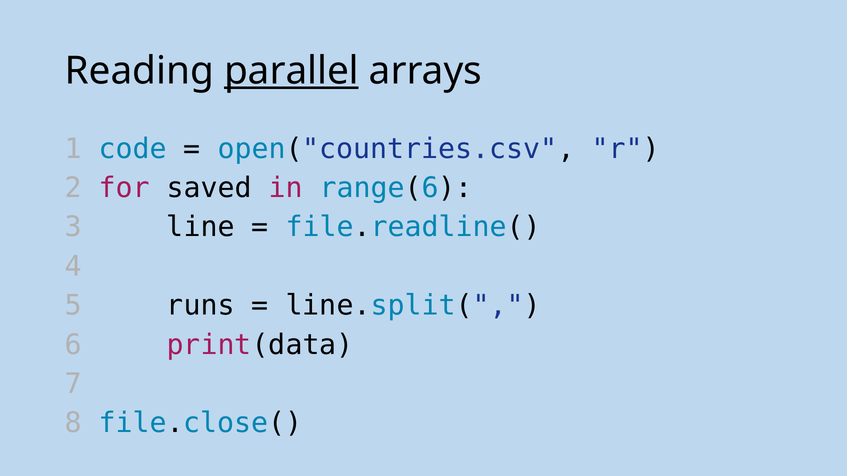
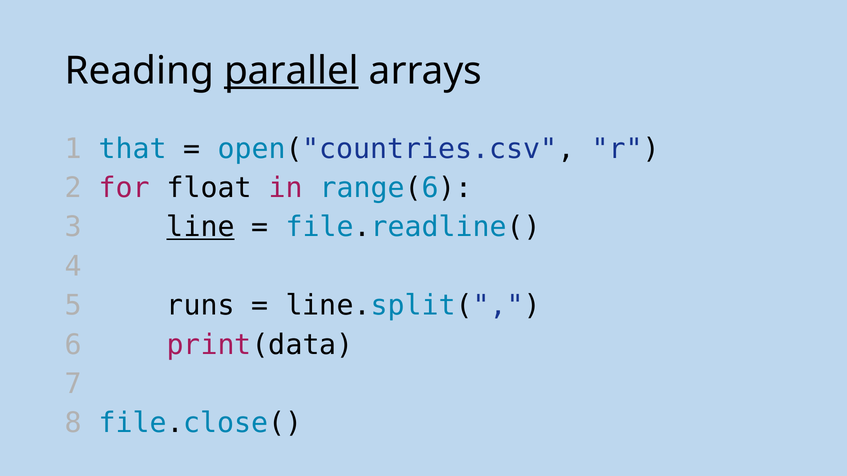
code: code -> that (133, 149)
saved: saved -> float (209, 188)
line underline: none -> present (201, 227)
